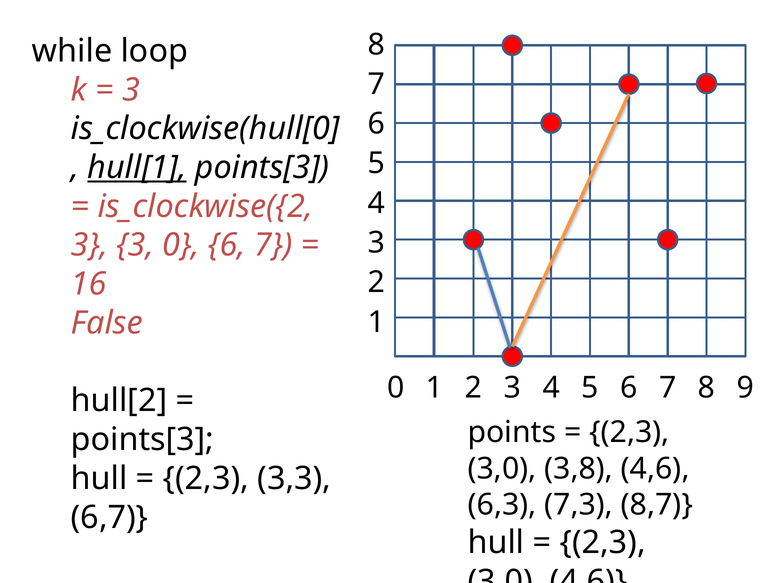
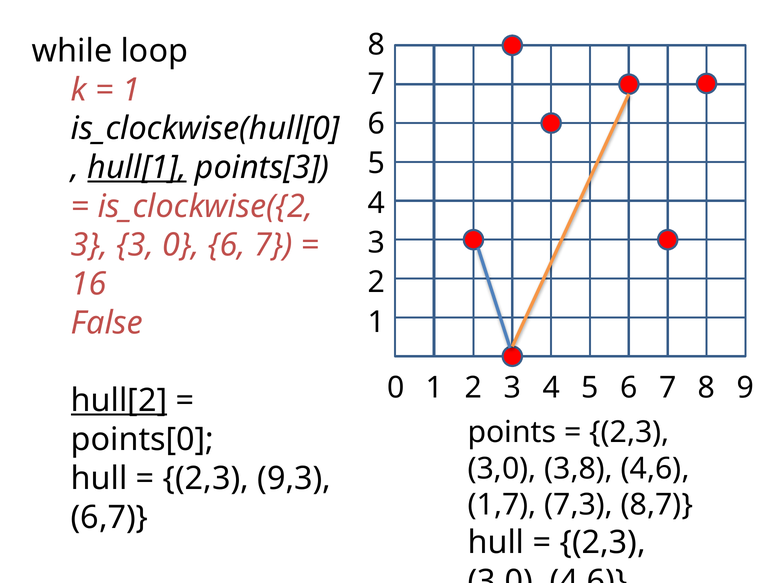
3: 3 -> 1 (131, 90)
hull[2 underline: none -> present (119, 401)
points[3: points[3 -> points[0 (142, 439)
3,3: 3,3 -> 9,3 (294, 478)
6,3: 6,3 -> 1,7 (502, 505)
